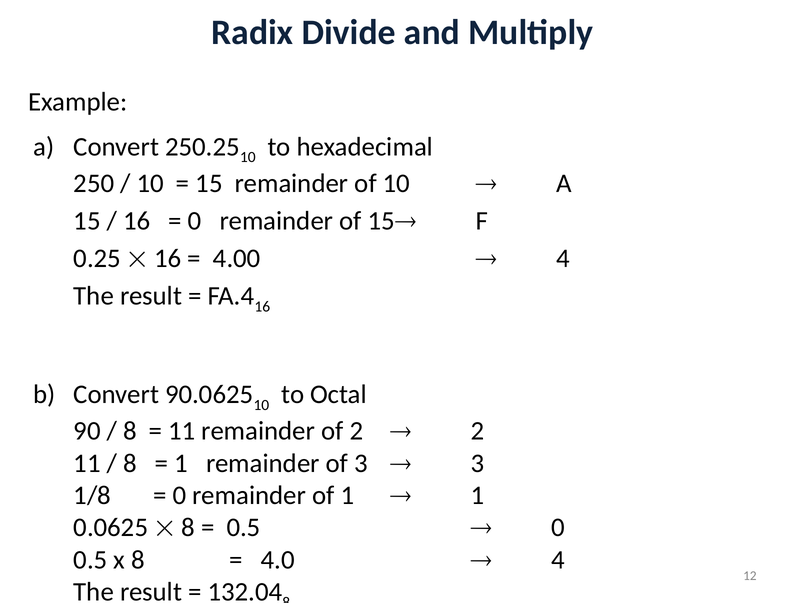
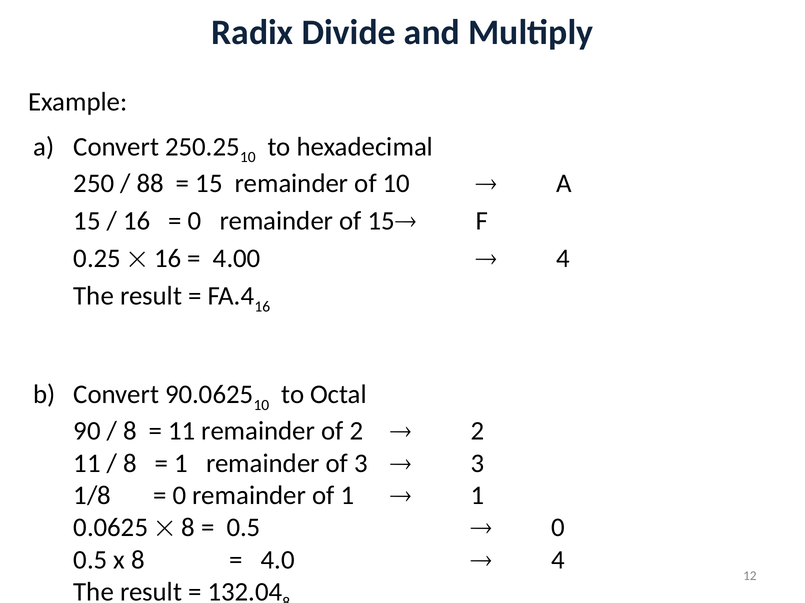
10: 10 -> 88 (150, 184)
